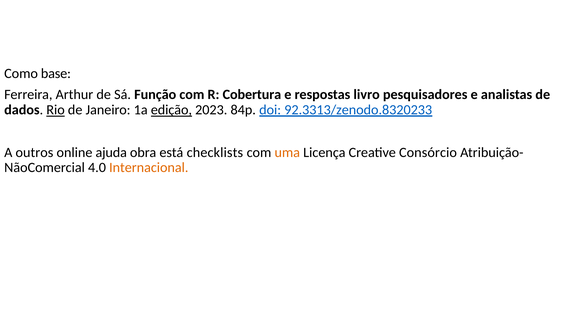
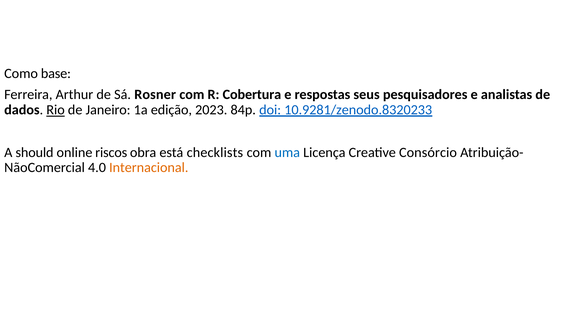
Função: Função -> Rosner (155, 95)
livro: livro -> seus (367, 95)
edição underline: present -> none (171, 110)
92.3313/zenodo.8320233: 92.3313/zenodo.8320233 -> 10.9281/zenodo.8320233 (358, 110)
outros: outros -> should (35, 153)
ajuda: ajuda -> riscos (111, 153)
uma colour: orange -> blue (287, 153)
